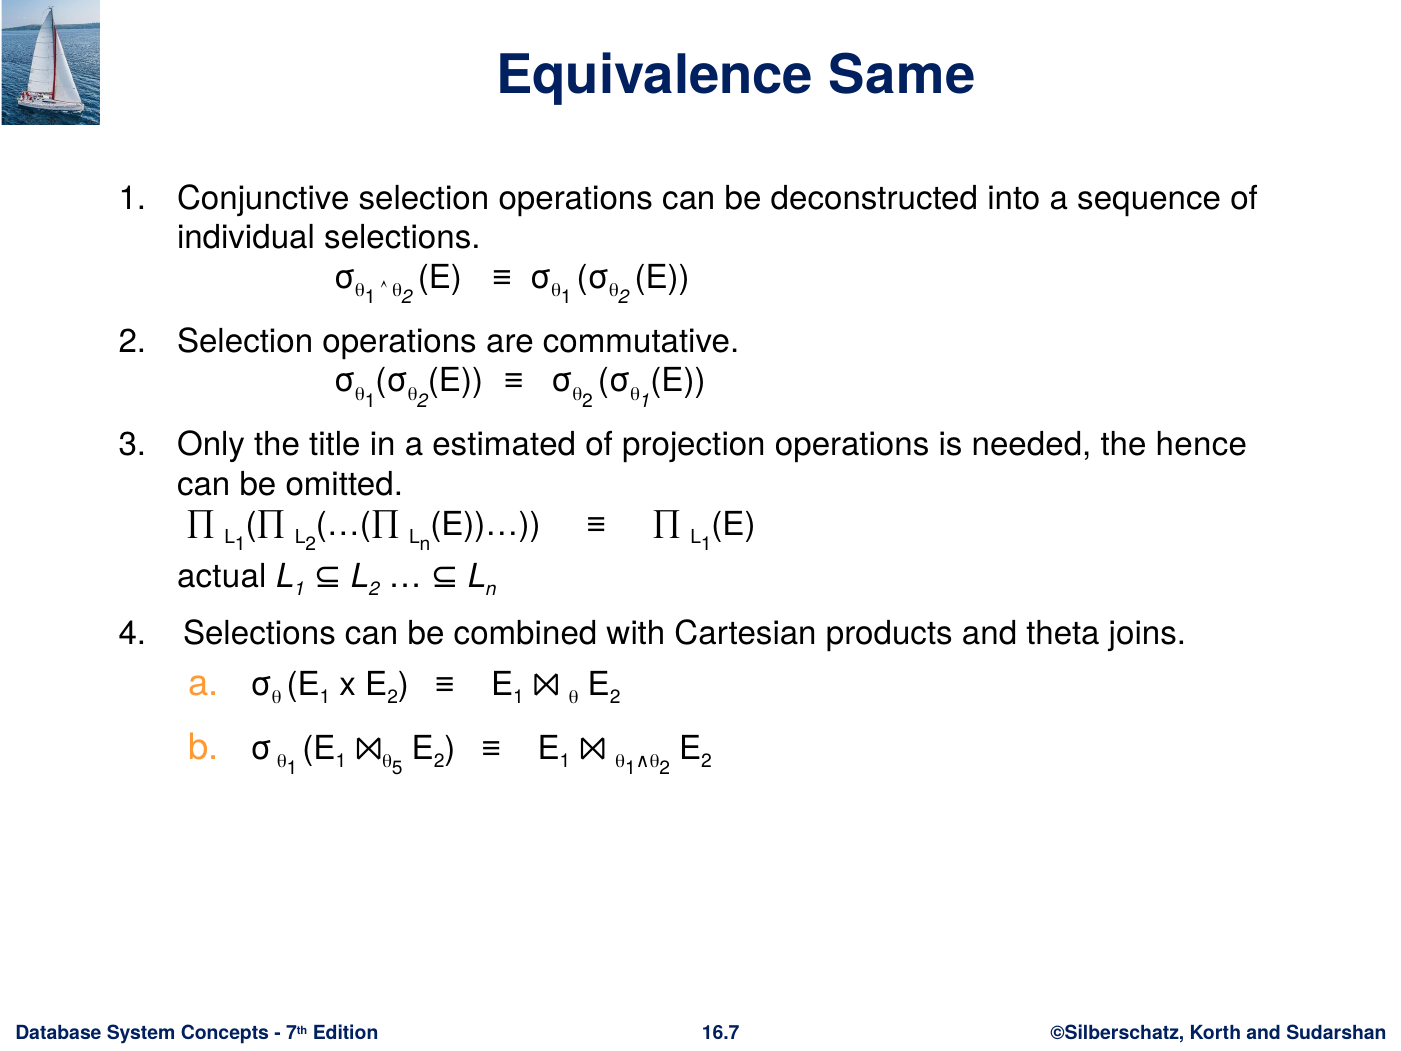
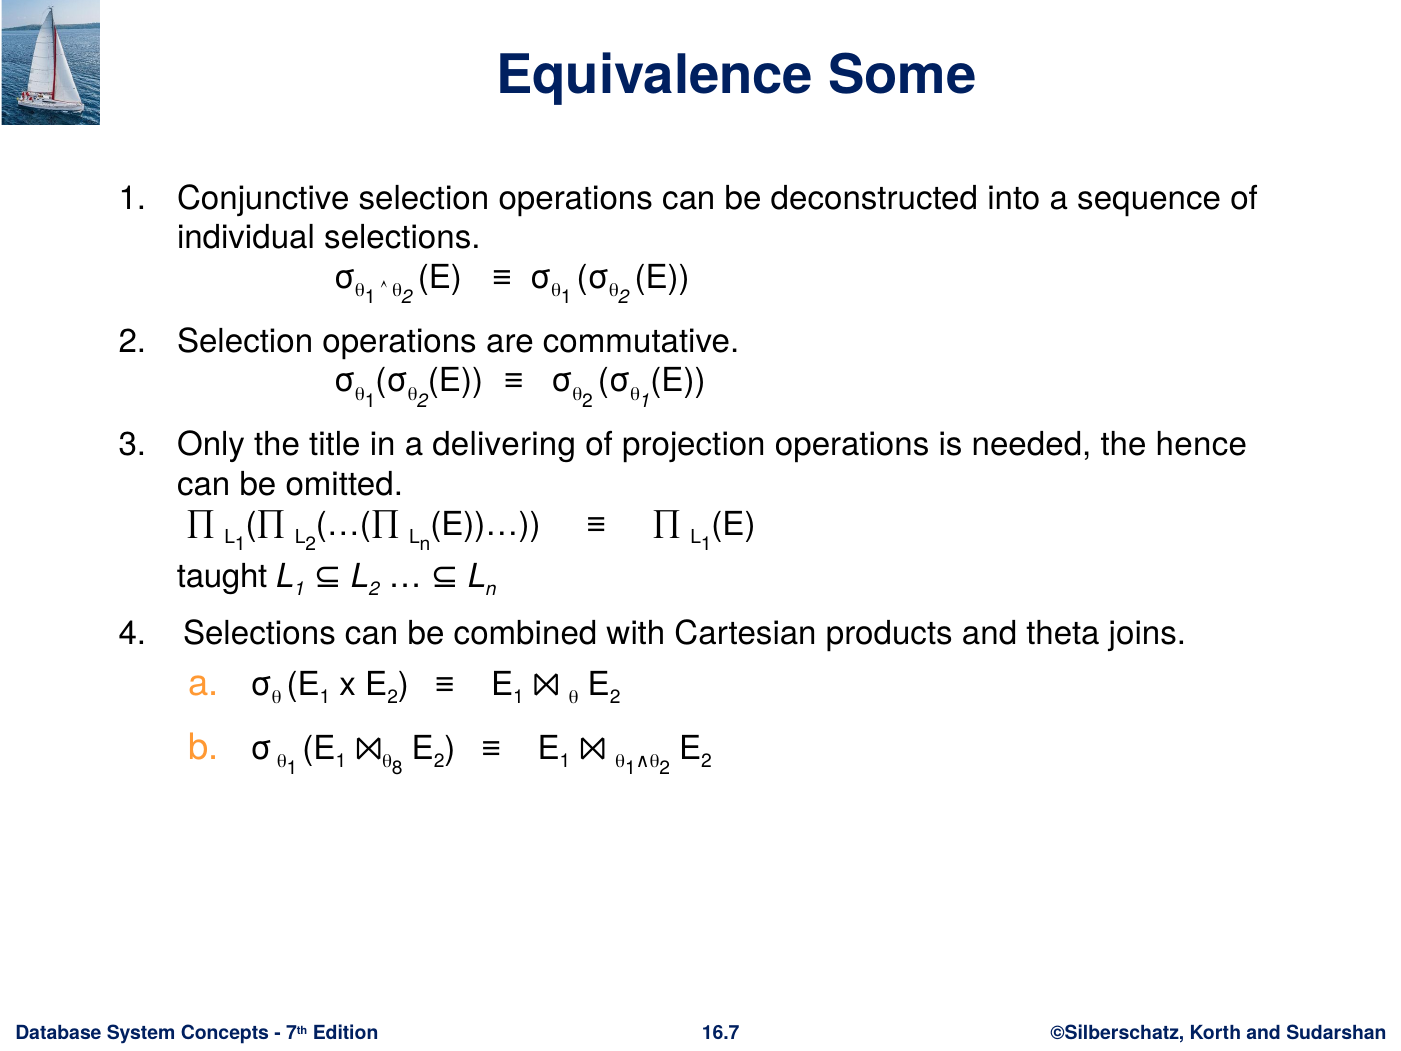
Same: Same -> Some (902, 75)
estimated: estimated -> delivering (504, 445)
actual: actual -> taught (222, 576)
5: 5 -> 8 (397, 768)
